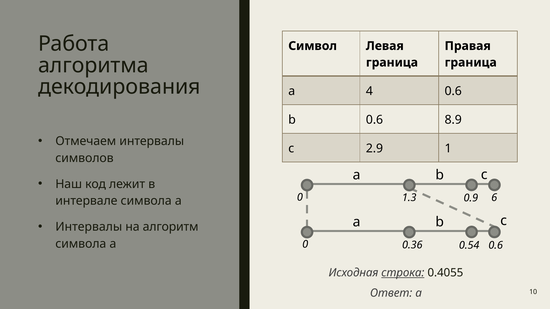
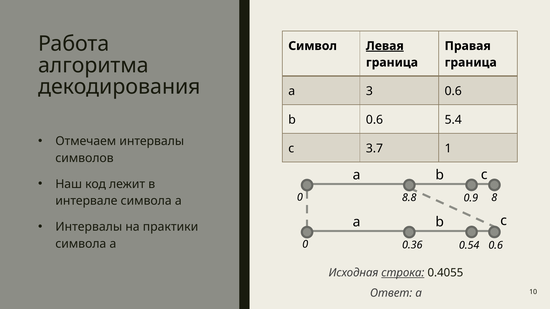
Левая underline: none -> present (385, 46)
4: 4 -> 3 (369, 91)
8.9: 8.9 -> 5.4 (453, 120)
2.9: 2.9 -> 3.7 (374, 149)
1.3: 1.3 -> 8.8 (409, 198)
6: 6 -> 8 (494, 198)
алгоритм: алгоритм -> практики (171, 227)
